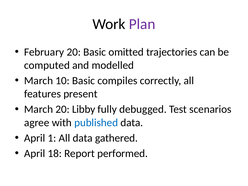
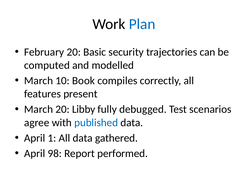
Plan colour: purple -> blue (142, 24)
omitted: omitted -> security (126, 52)
10 Basic: Basic -> Book (84, 81)
18: 18 -> 98 (55, 153)
